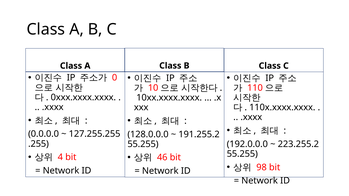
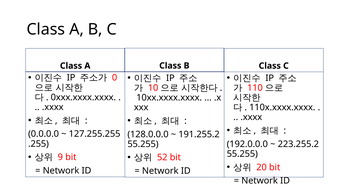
4: 4 -> 9 (60, 157)
46: 46 -> 52 (162, 158)
98: 98 -> 20 (262, 168)
